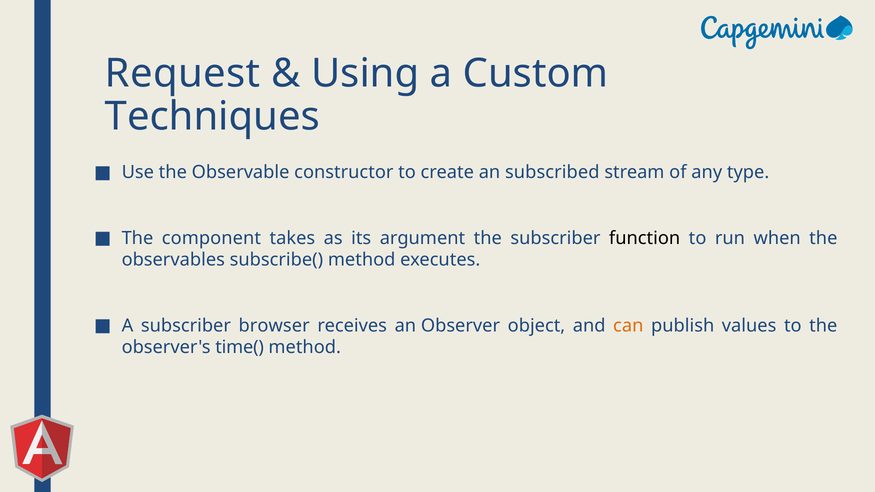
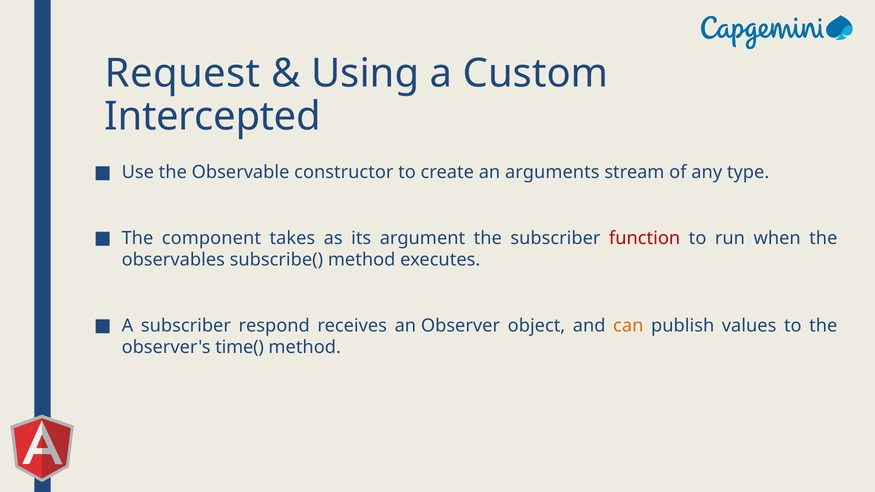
Techniques: Techniques -> Intercepted (213, 116)
subscribed: subscribed -> arguments (552, 172)
function colour: black -> red (645, 238)
browser: browser -> respond (274, 326)
